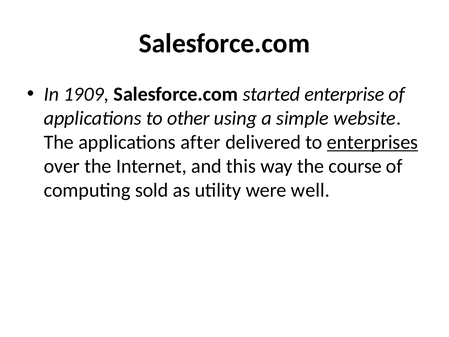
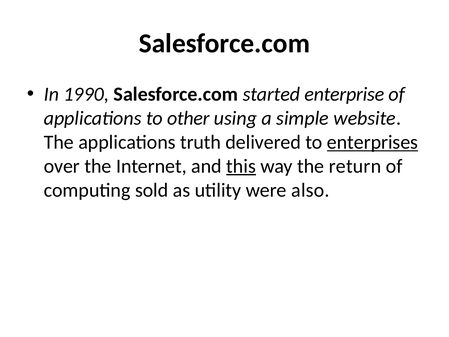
1909: 1909 -> 1990 (86, 94)
after: after -> truth (201, 142)
this underline: none -> present (241, 166)
course: course -> return (355, 166)
well: well -> also (310, 190)
